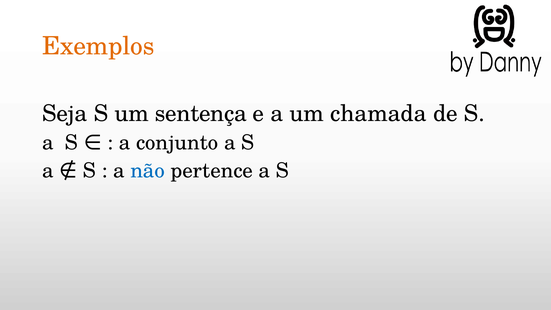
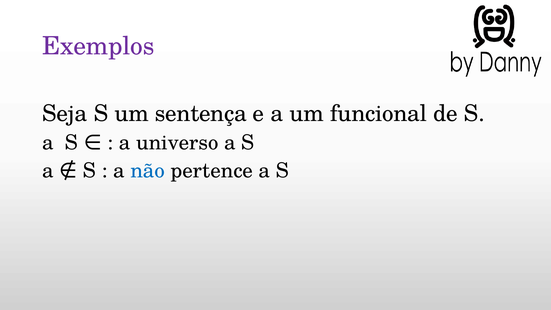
Exemplos colour: orange -> purple (98, 46)
chamada: chamada -> funcional (379, 114)
conjunto: conjunto -> universo (177, 143)
